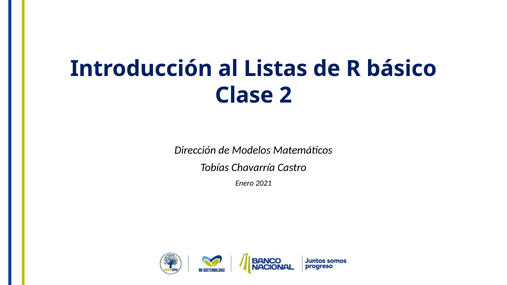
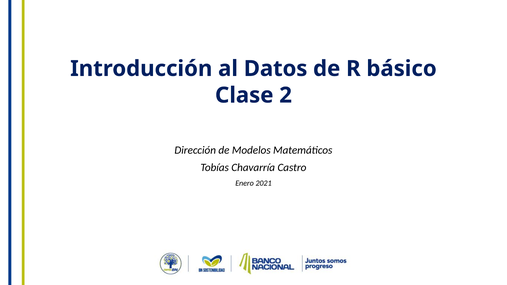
Listas: Listas -> Datos (276, 69)
